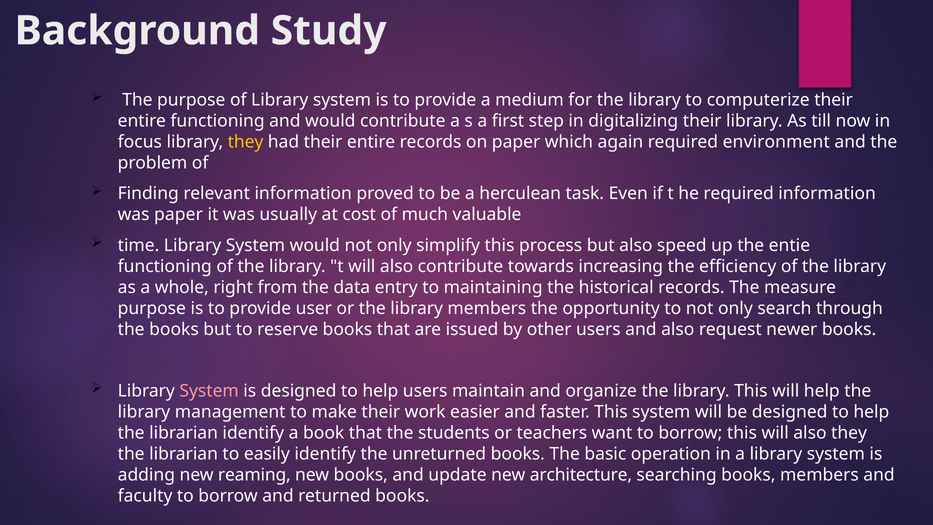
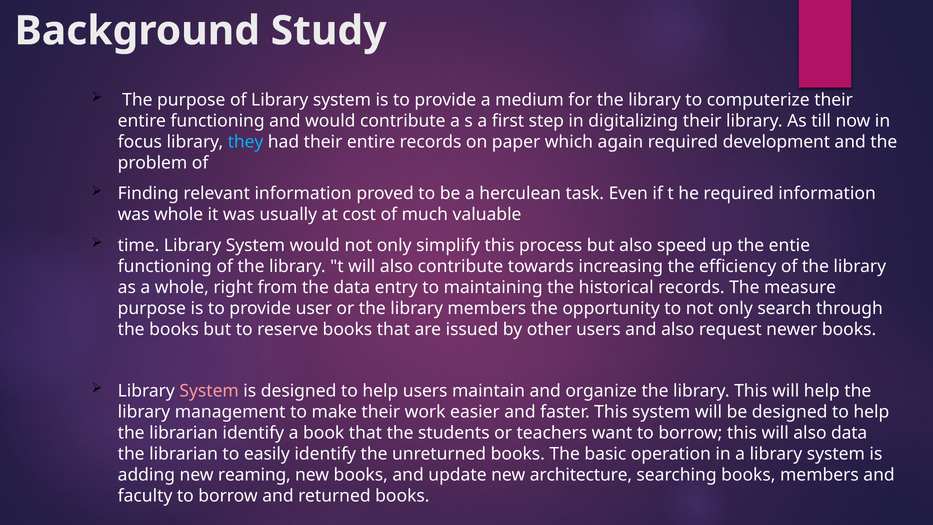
they colour: yellow -> light blue (246, 142)
environment: environment -> development (776, 142)
was paper: paper -> whole (179, 215)
also they: they -> data (849, 433)
